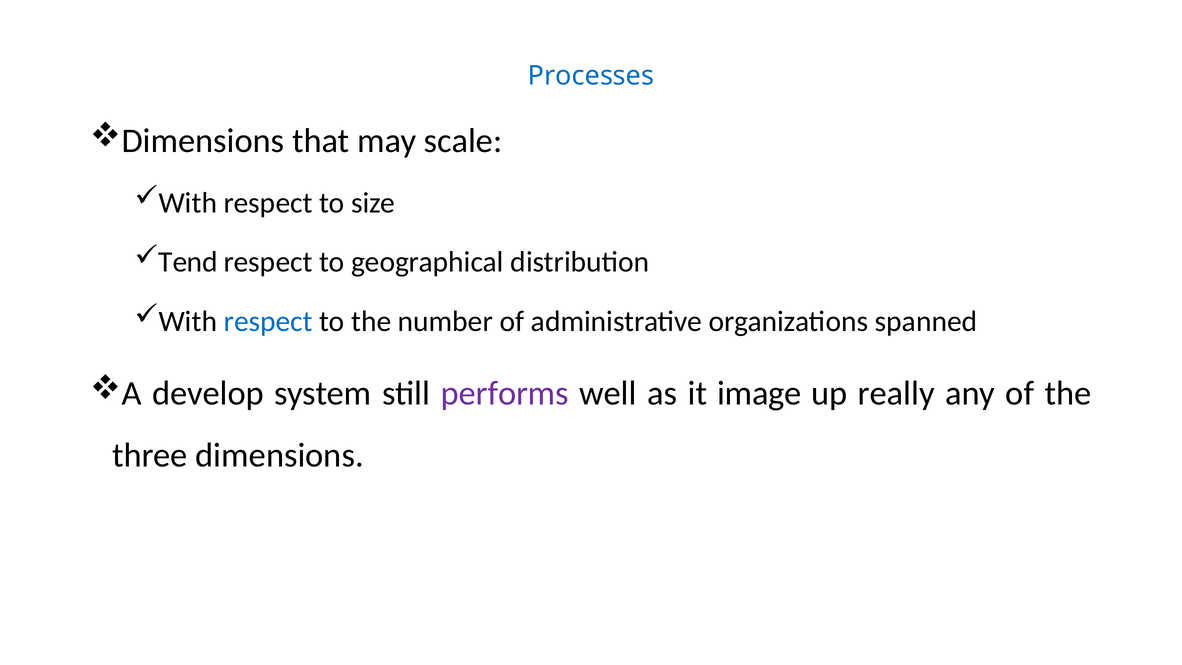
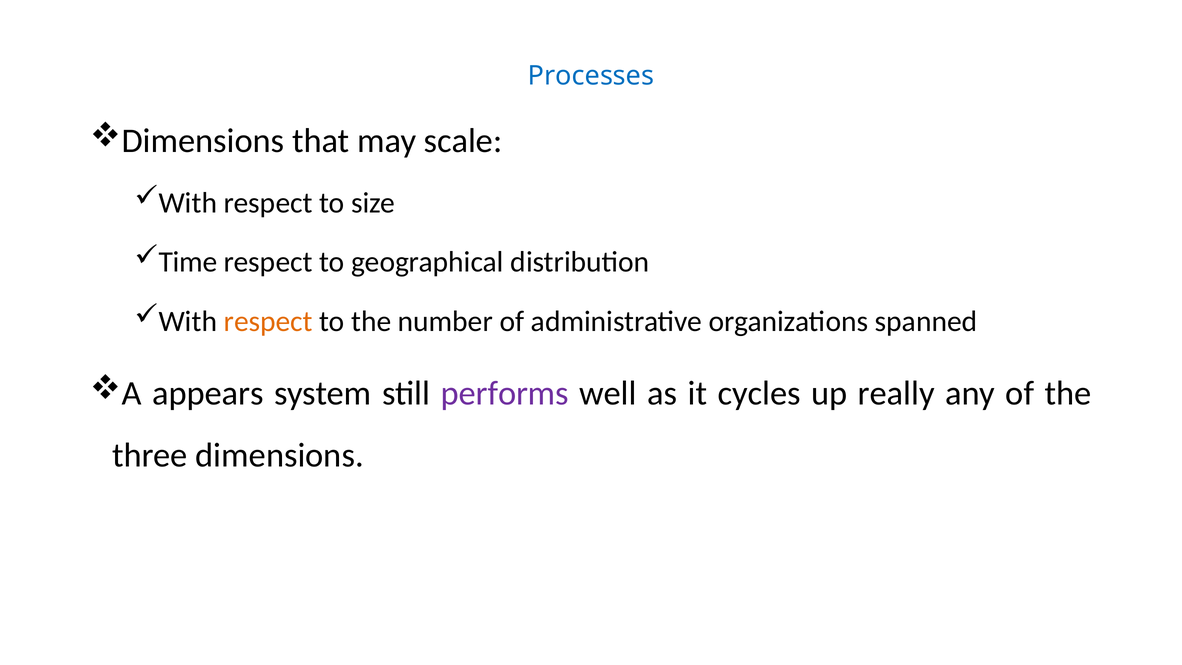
Tend: Tend -> Time (188, 262)
respect colour: blue -> orange (268, 321)
develop: develop -> appears (208, 393)
image: image -> cycles (759, 393)
